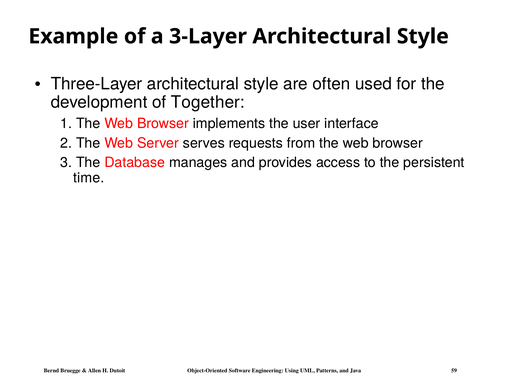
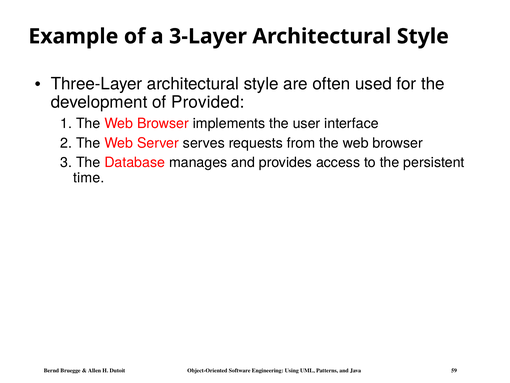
Together: Together -> Provided (208, 102)
